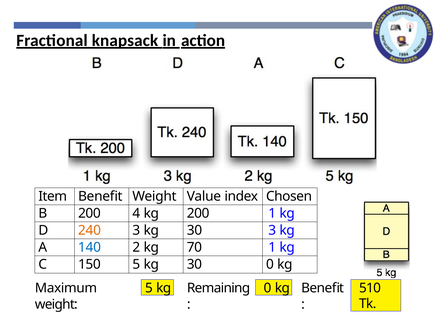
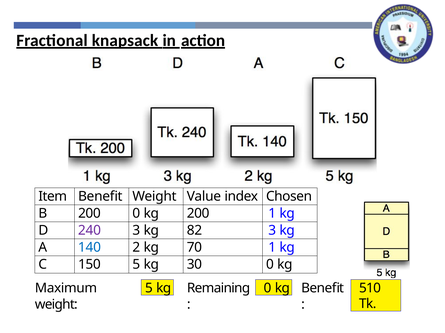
200 4: 4 -> 0 (136, 214)
240 colour: orange -> purple (89, 231)
3 kg 30: 30 -> 82 (194, 231)
